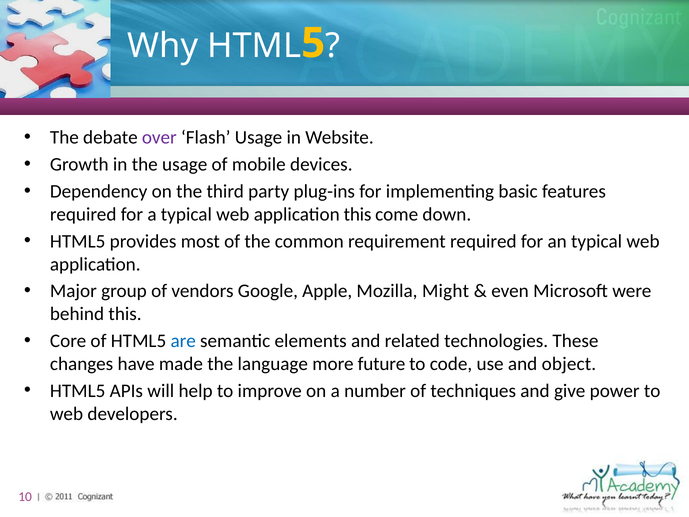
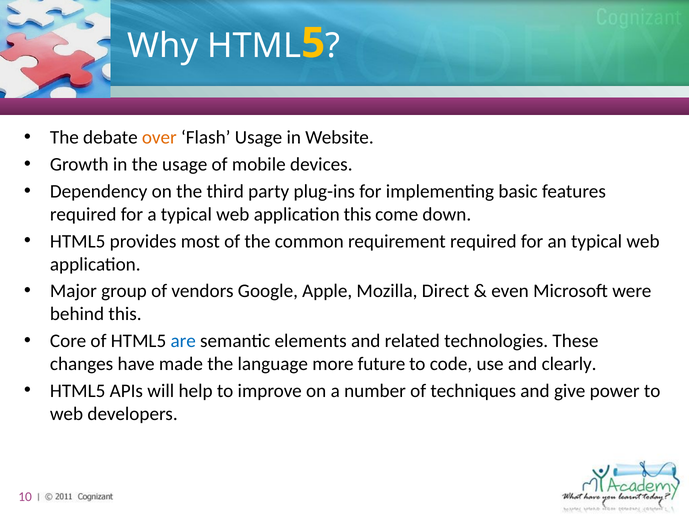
over colour: purple -> orange (159, 138)
Might: Might -> Direct (446, 291)
object: object -> clearly (569, 364)
